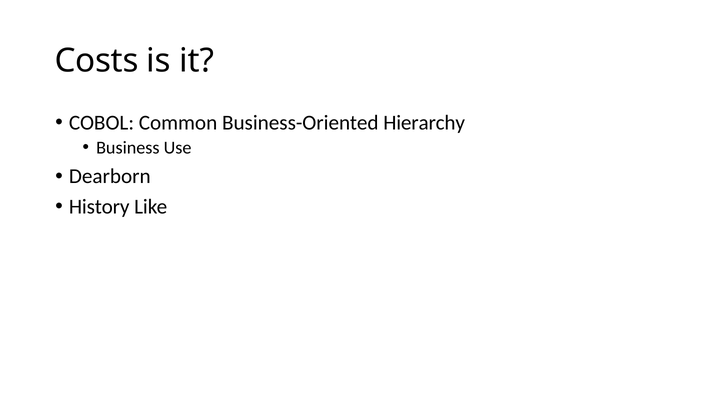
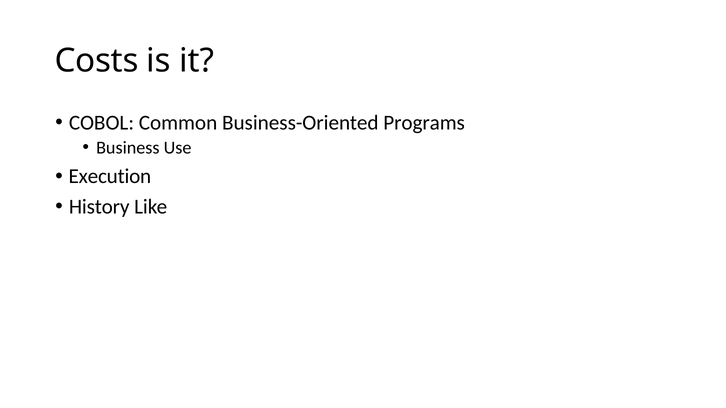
Hierarchy: Hierarchy -> Programs (424, 123)
Dearborn: Dearborn -> Execution (110, 177)
